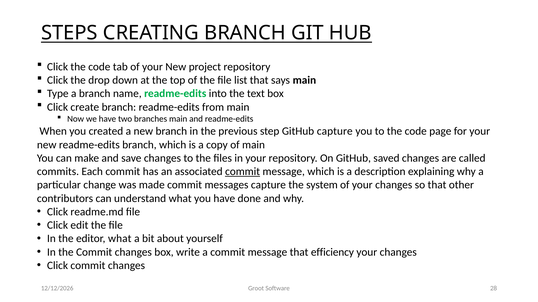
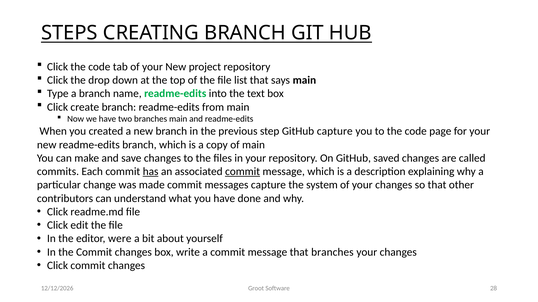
has underline: none -> present (151, 172)
editor what: what -> were (120, 239)
that efficiency: efficiency -> branches (332, 253)
